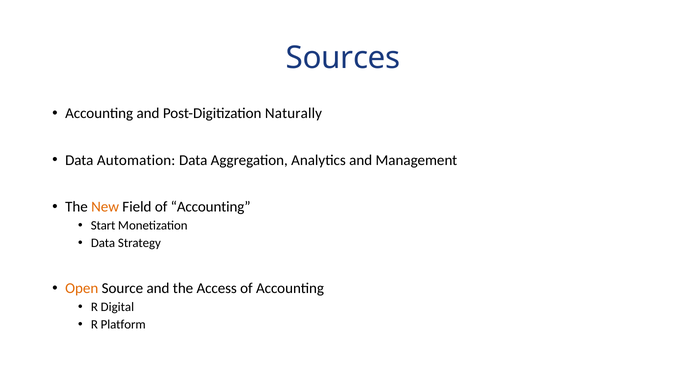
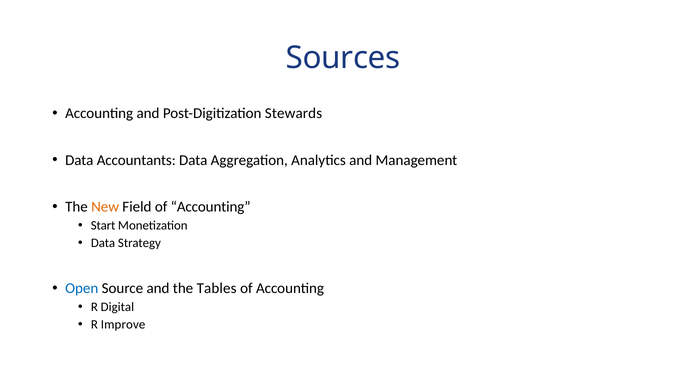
Naturally: Naturally -> Stewards (293, 113)
Automation: Automation -> Accountants (136, 160)
Open colour: orange -> blue (82, 288)
Access: Access -> Tables (217, 288)
Platform: Platform -> Improve (123, 324)
